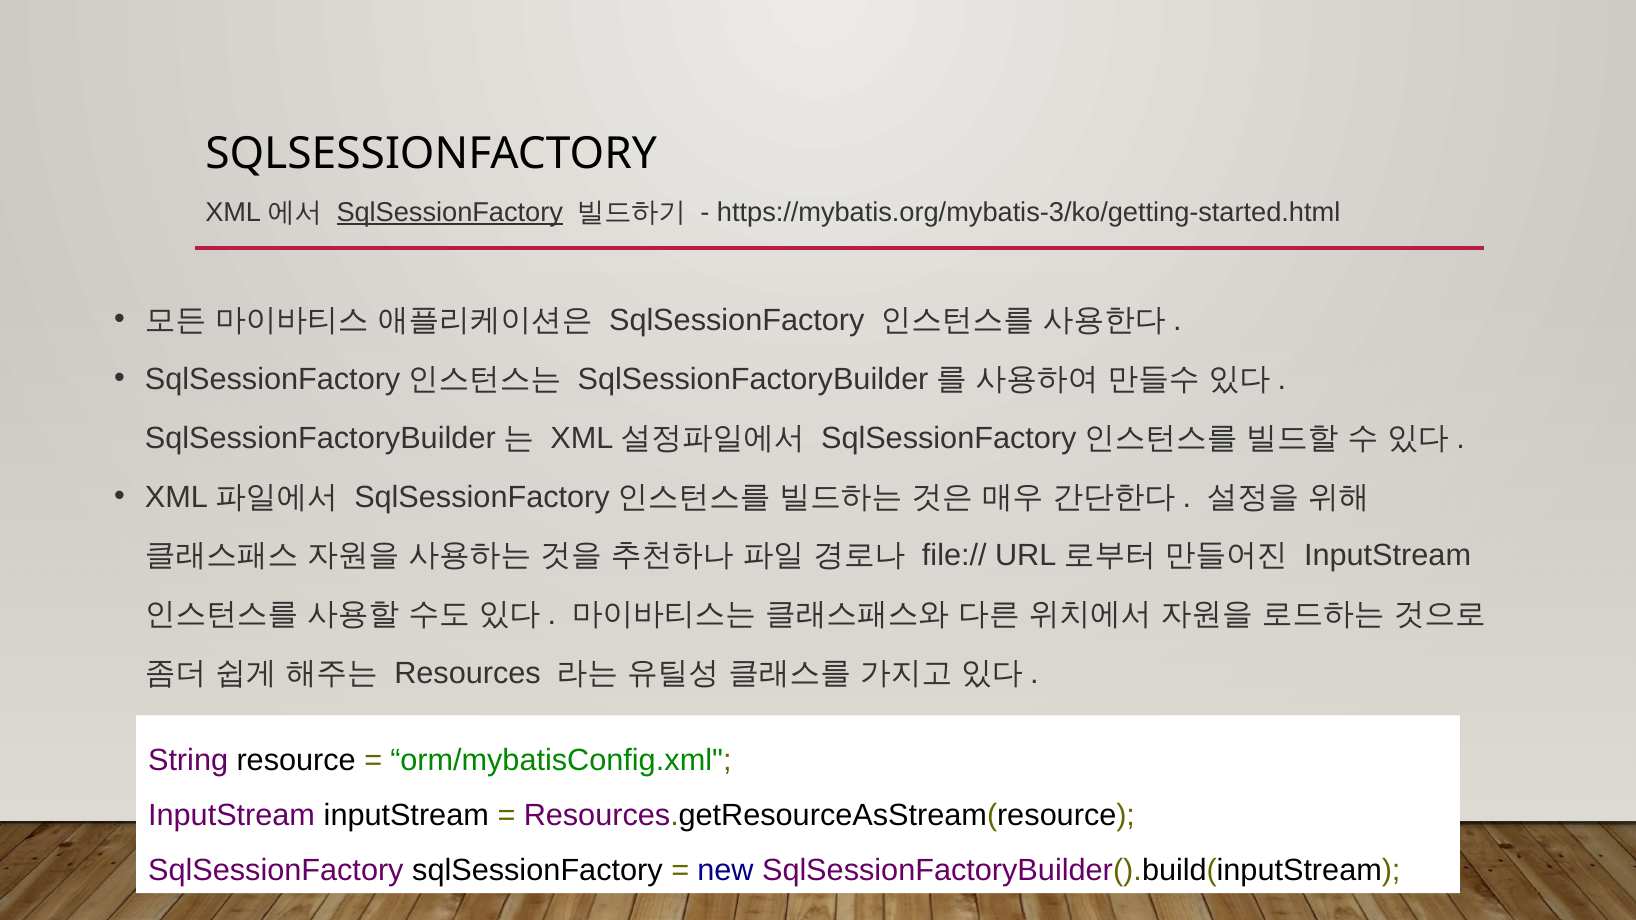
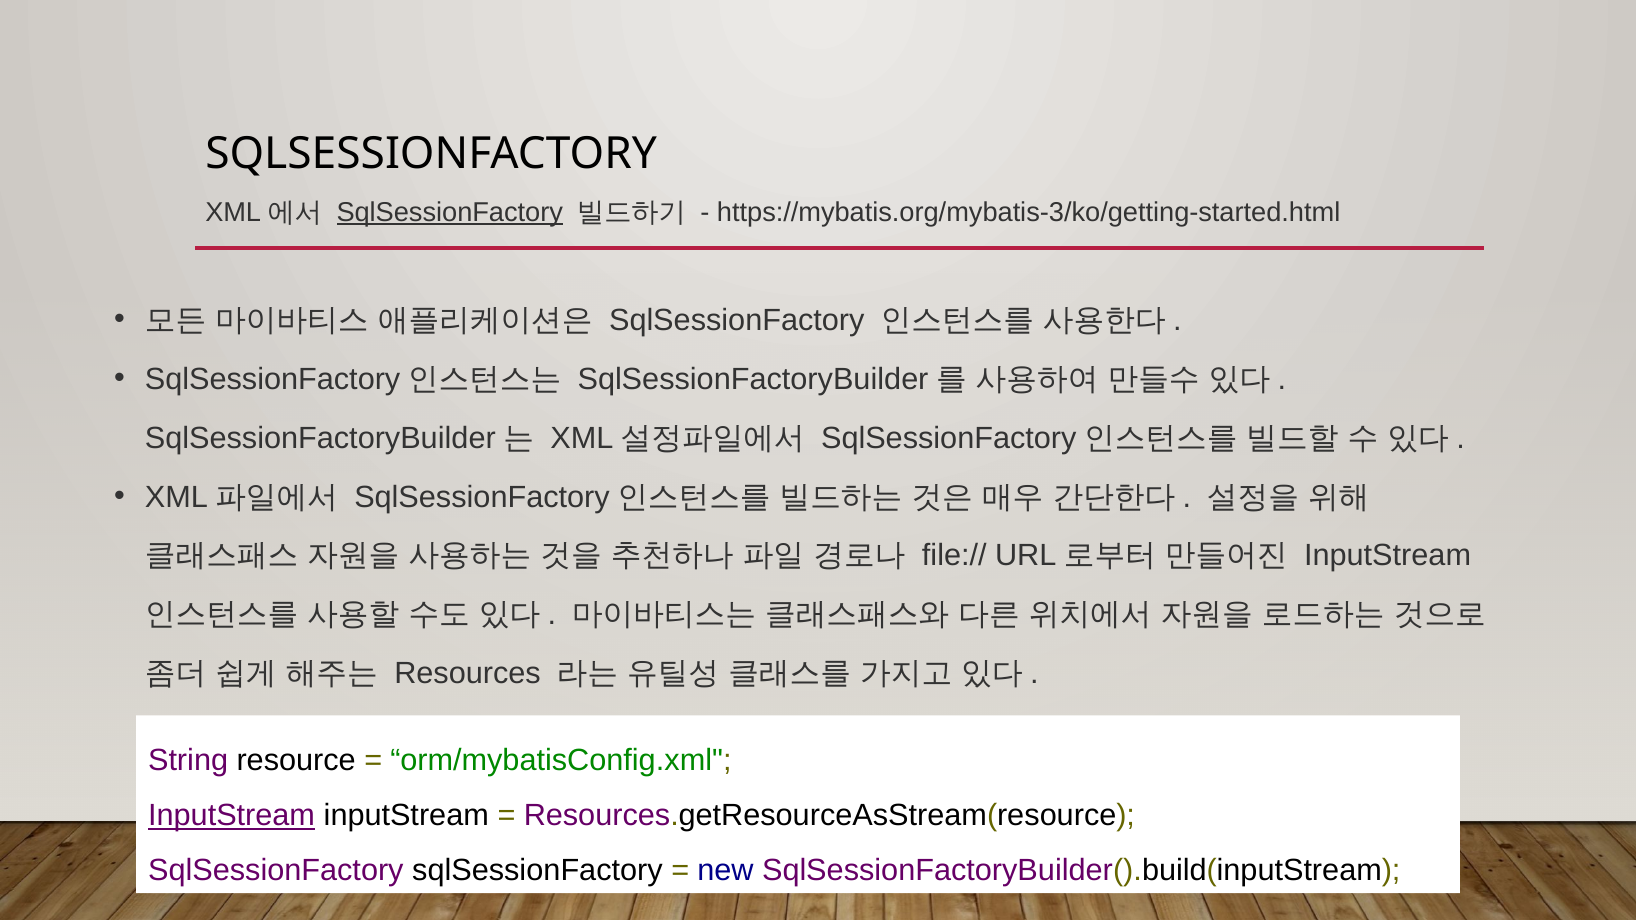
InputStream underline: none -> present (232, 816)
